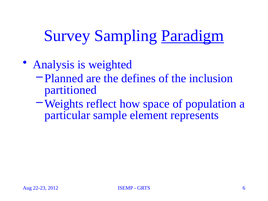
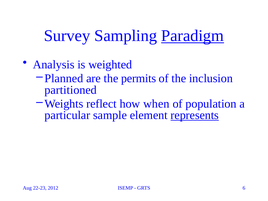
defines: defines -> permits (139, 78)
space: space -> when (156, 104)
represents underline: none -> present (195, 115)
